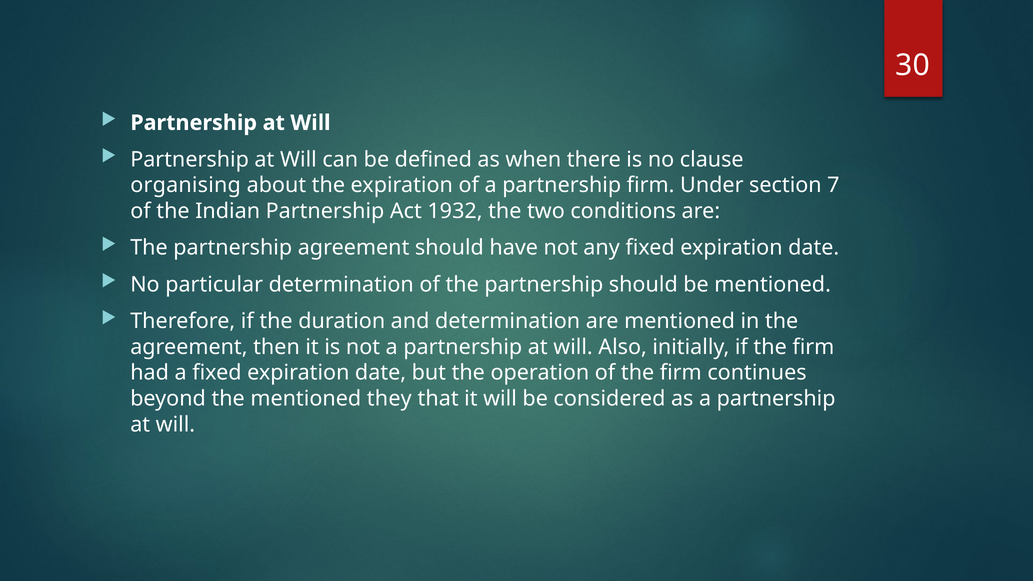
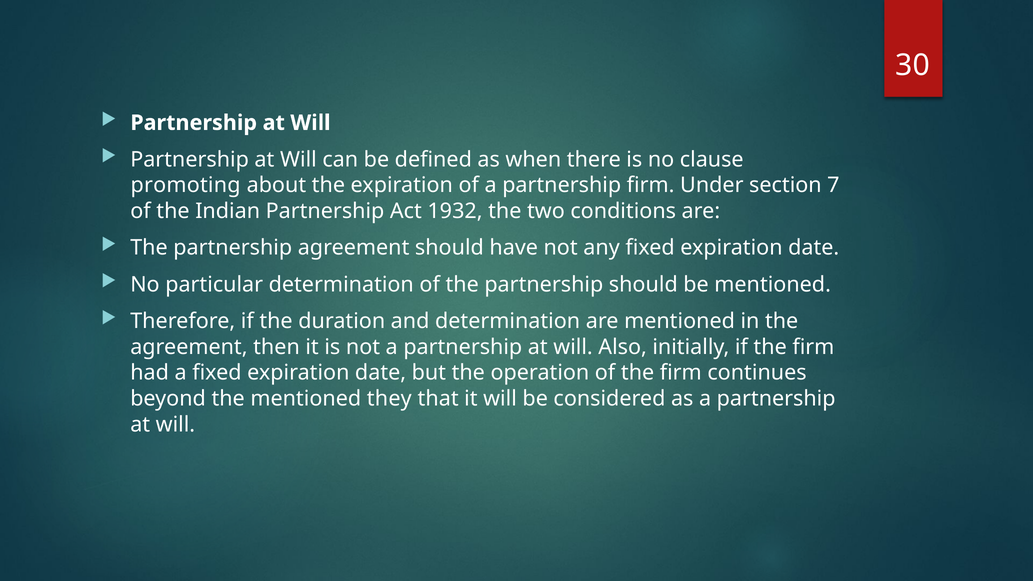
organising: organising -> promoting (186, 185)
